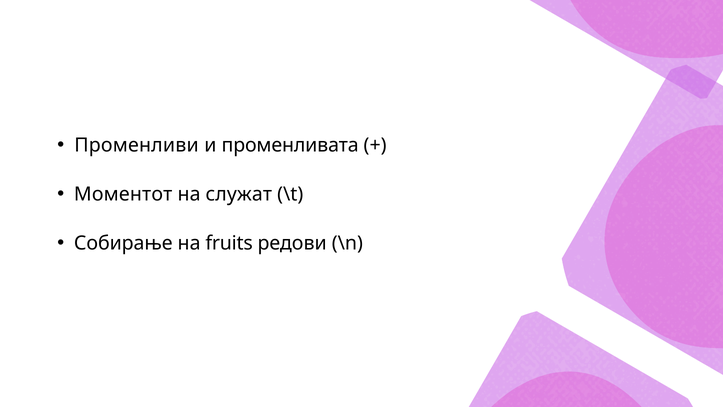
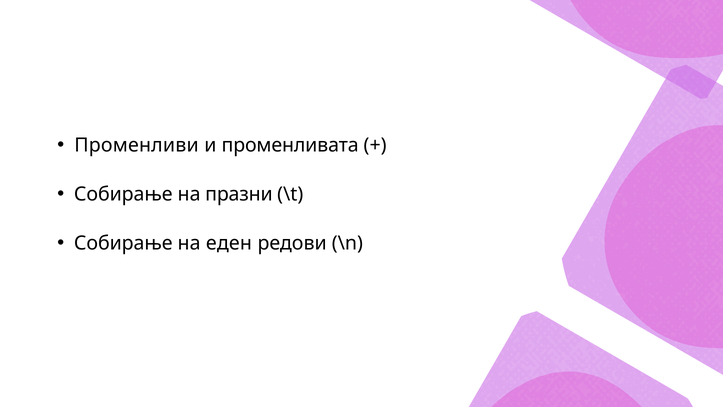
Моментот: Моментот -> Собирање (123, 194)
служат: служат -> празни (239, 194)
fruits: fruits -> еден (229, 243)
